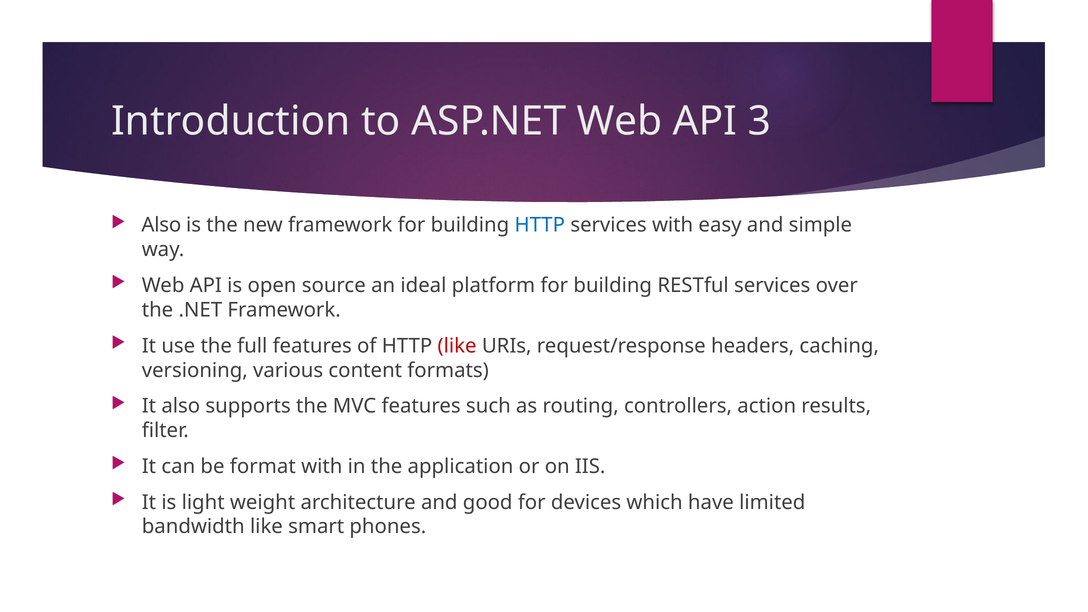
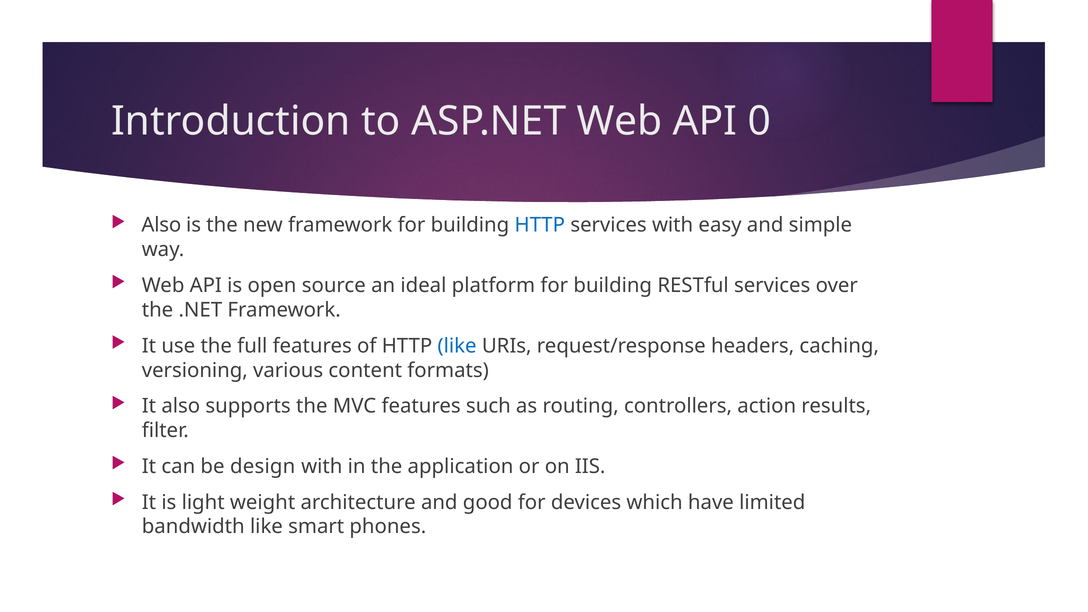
3: 3 -> 0 (760, 121)
like colour: red -> blue (457, 346)
format: format -> design (263, 466)
